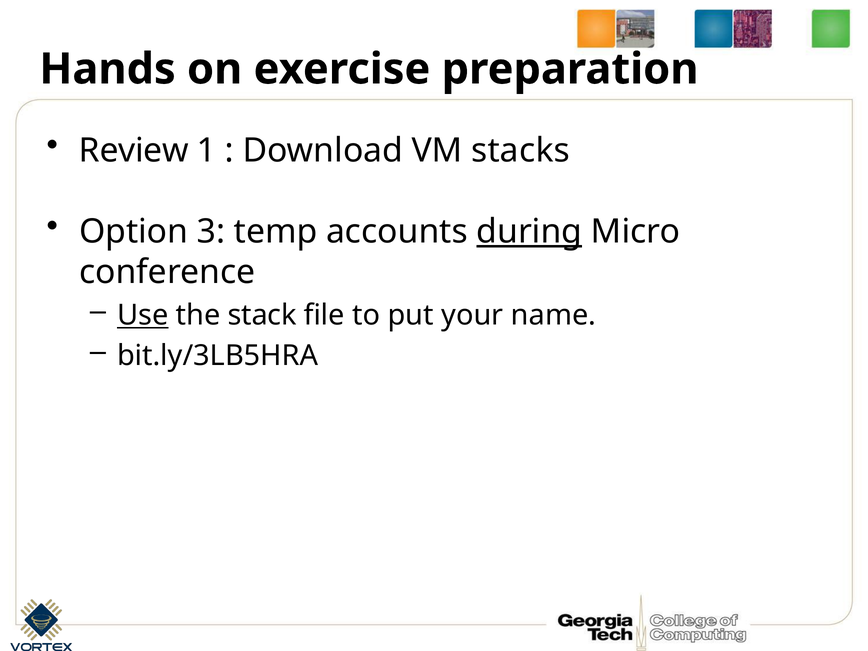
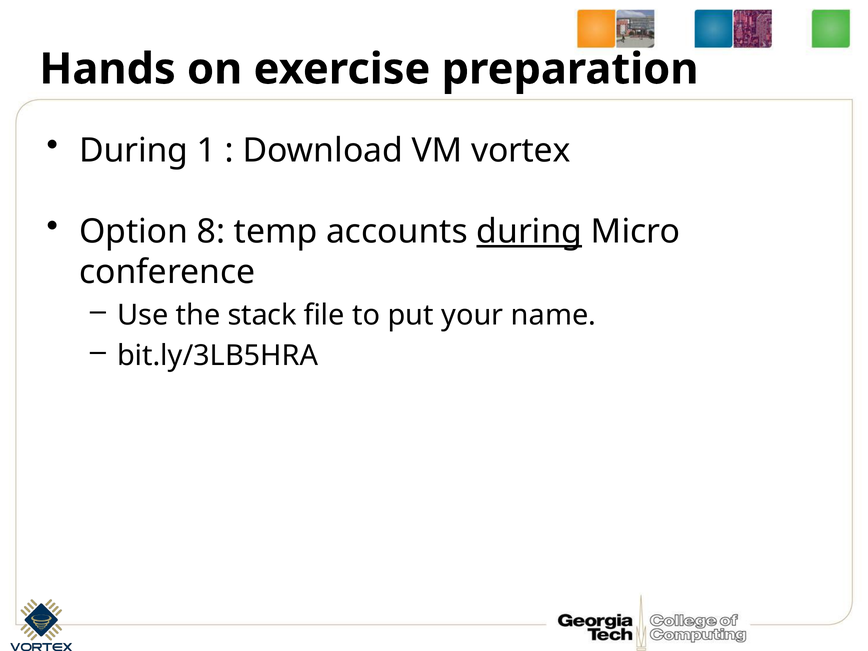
Review: Review -> During (134, 151)
stacks: stacks -> vortex (521, 151)
3: 3 -> 8 (211, 232)
Use underline: present -> none (143, 315)
